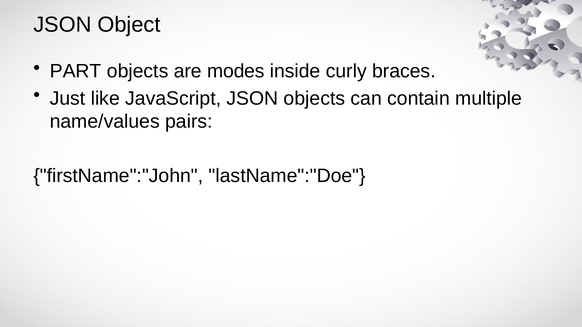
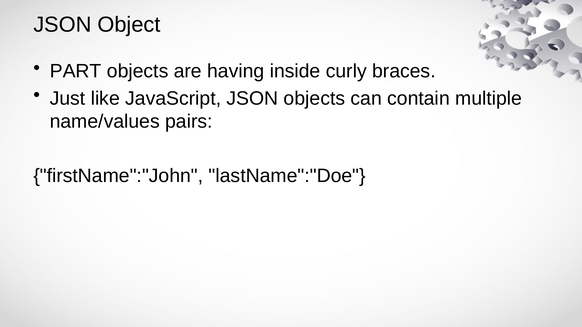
modes: modes -> having (236, 71)
